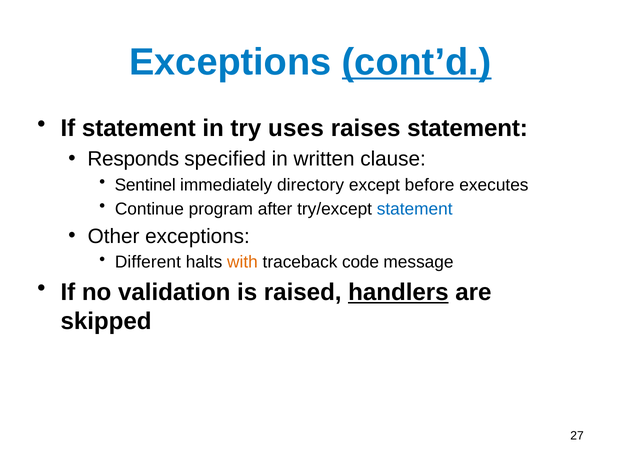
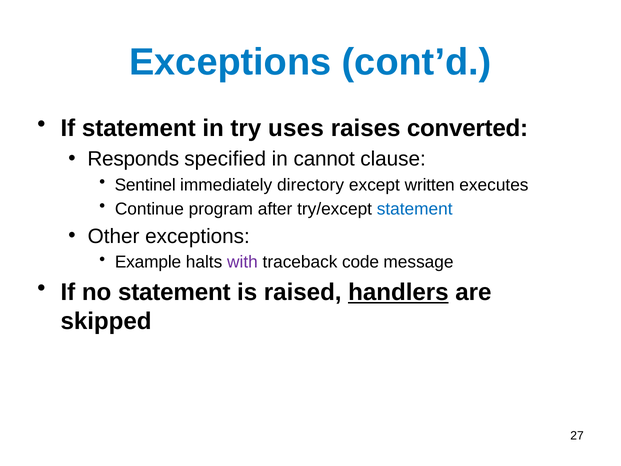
cont’d underline: present -> none (417, 62)
raises statement: statement -> converted (468, 128)
written: written -> cannot (324, 159)
before: before -> written (430, 185)
Different: Different -> Example (148, 262)
with colour: orange -> purple (242, 262)
no validation: validation -> statement (174, 292)
